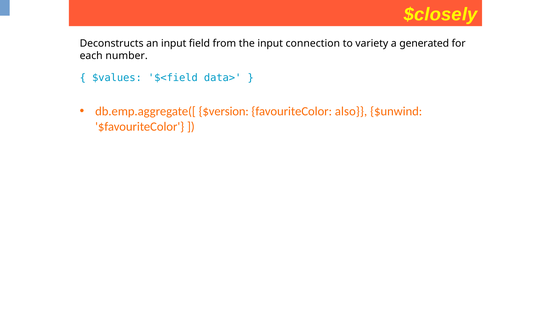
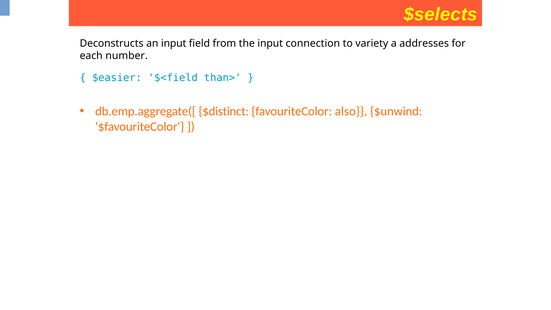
$closely: $closely -> $selects (441, 14)
generated: generated -> addresses (424, 43)
$values: $values -> $easier (117, 78)
data>: data> -> than> (223, 78)
$version: $version -> $distinct (224, 111)
